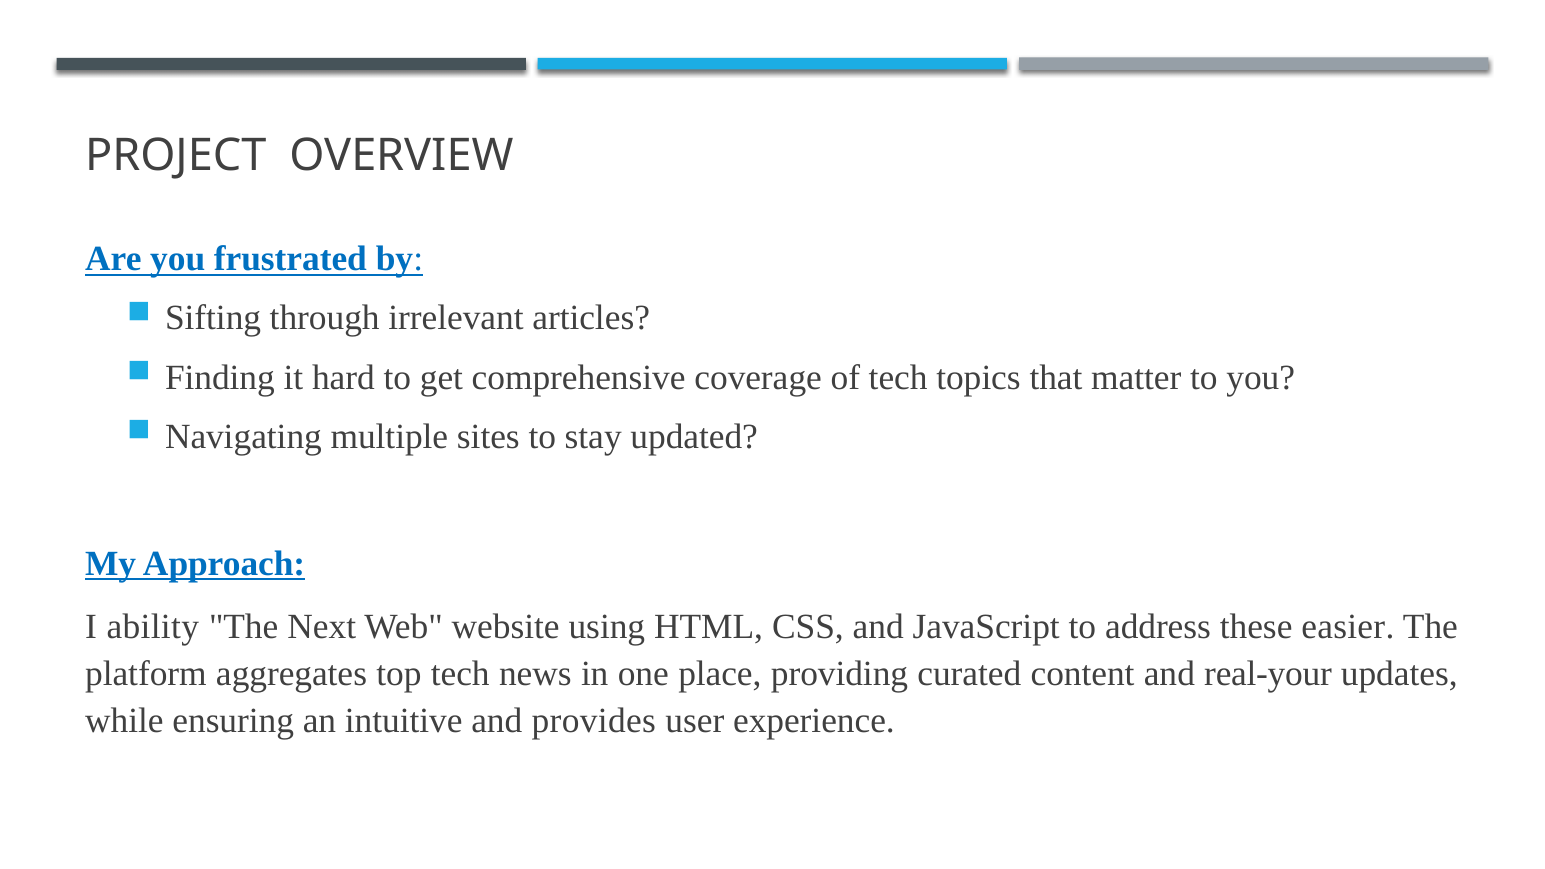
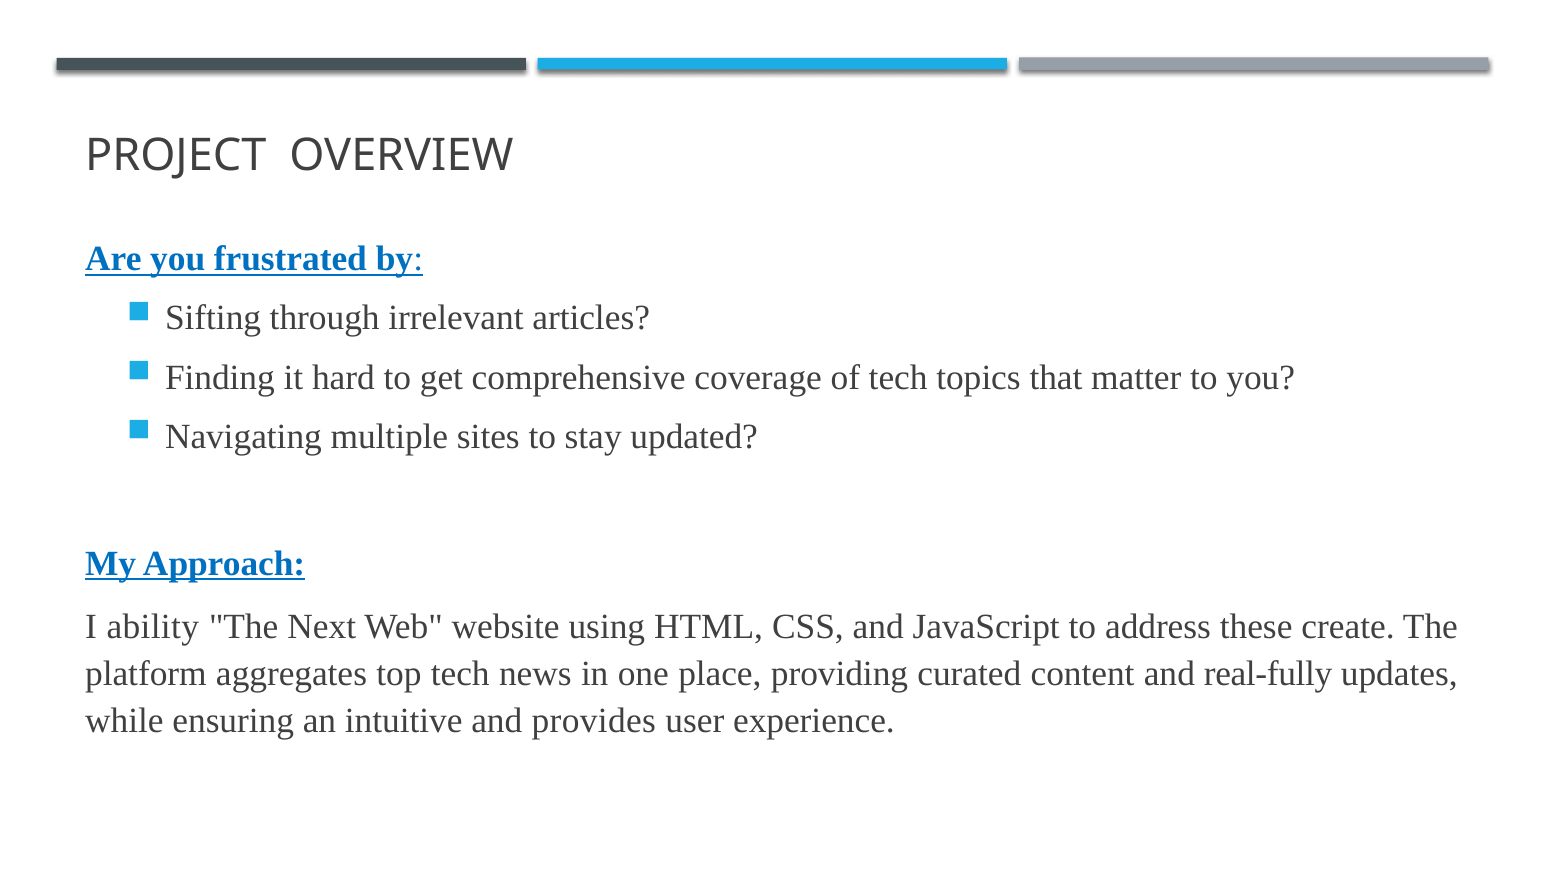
easier: easier -> create (1348, 627)
real-your: real-your -> real-fully (1268, 674)
